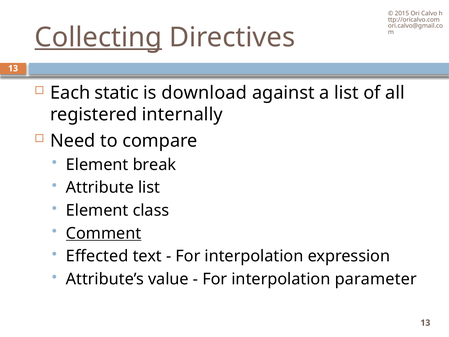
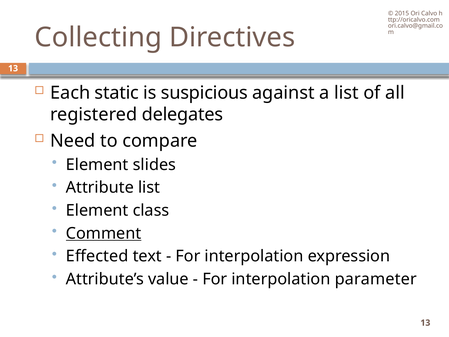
Collecting underline: present -> none (98, 37)
download: download -> suspicious (204, 93)
internally: internally -> delegates (182, 115)
break: break -> slides (154, 165)
